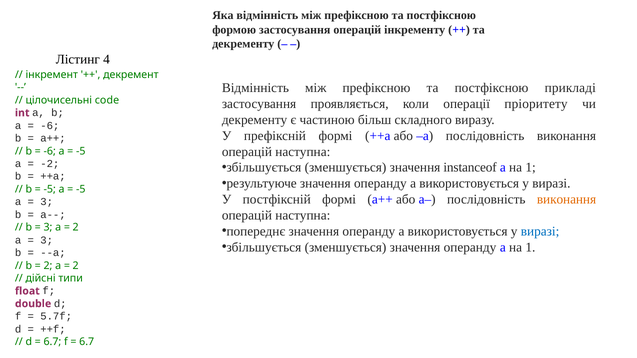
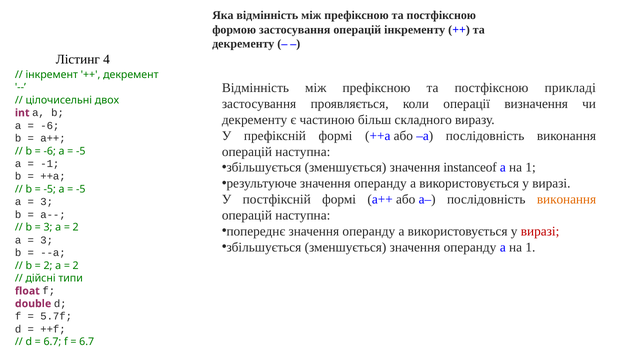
code: code -> двох (107, 100)
пріоритету: пріоритету -> визначення (536, 104)
-2: -2 -> -1 (50, 164)
виразі colour: blue -> red (540, 231)
